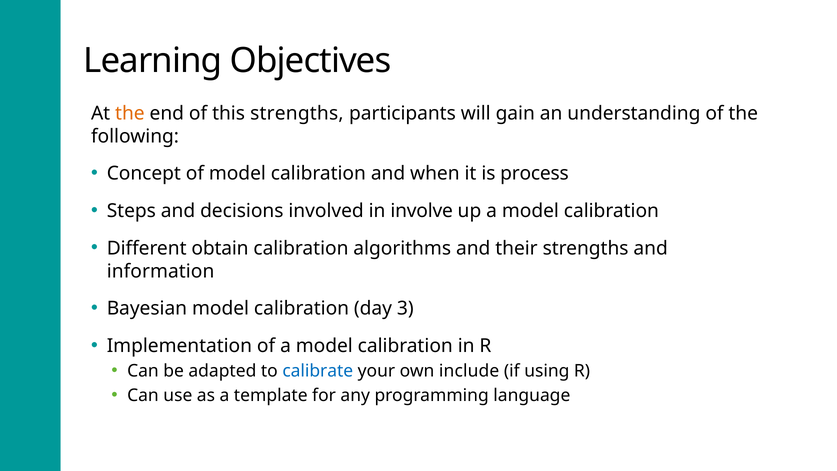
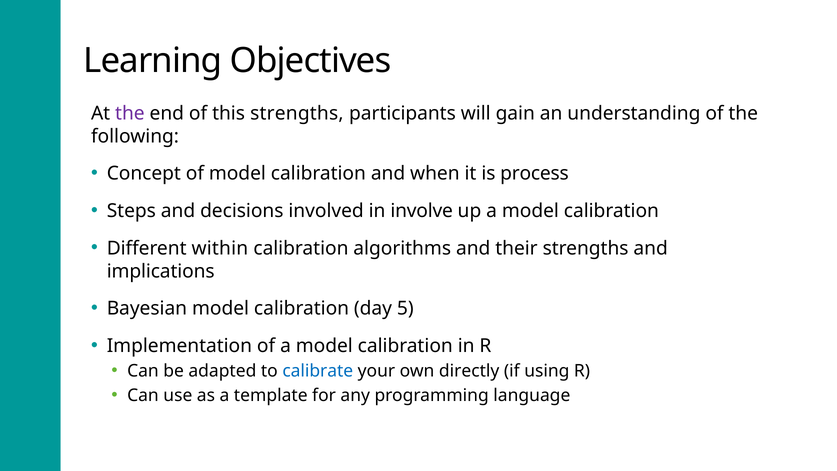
the colour: orange -> purple (130, 113)
obtain: obtain -> within (220, 248)
information: information -> implications (161, 271)
3: 3 -> 5 (405, 308)
include: include -> directly (469, 371)
